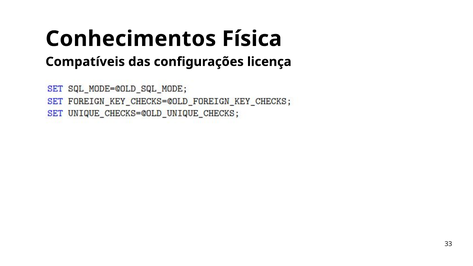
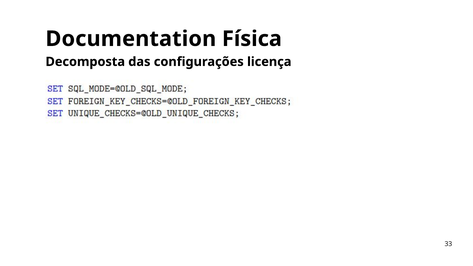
Conhecimentos: Conhecimentos -> Documentation (131, 39)
Compatíveis: Compatíveis -> Decomposta (85, 62)
